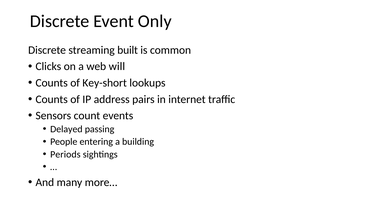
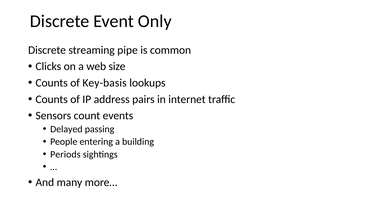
built: built -> pipe (128, 50)
will: will -> size (117, 67)
Key-short: Key-short -> Key-basis (105, 83)
